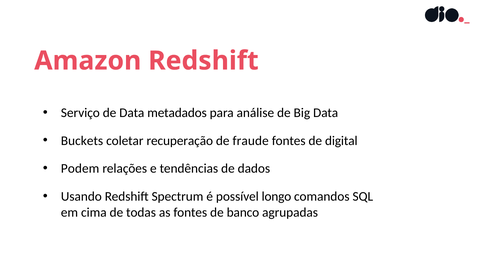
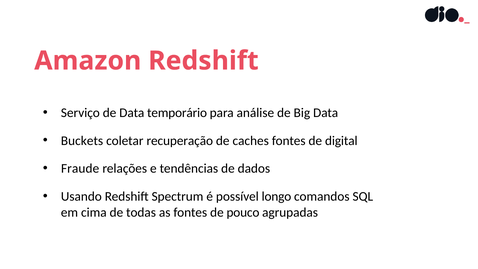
metadados: metadados -> temporário (177, 113)
fraude: fraude -> caches (251, 141)
Podem: Podem -> Fraude (80, 168)
banco: banco -> pouco (243, 212)
